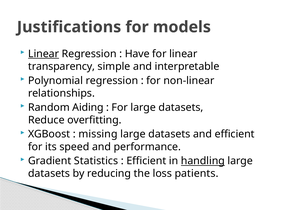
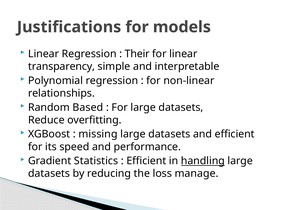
Linear underline: present -> none (44, 54)
Have: Have -> Their (137, 54)
Aiding: Aiding -> Based (88, 108)
patients: patients -> manage (197, 174)
